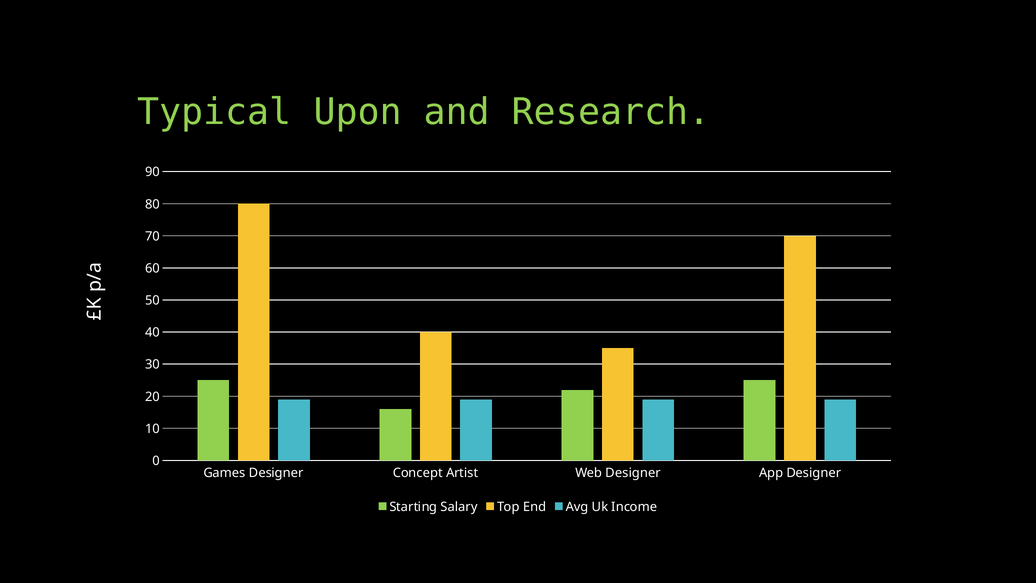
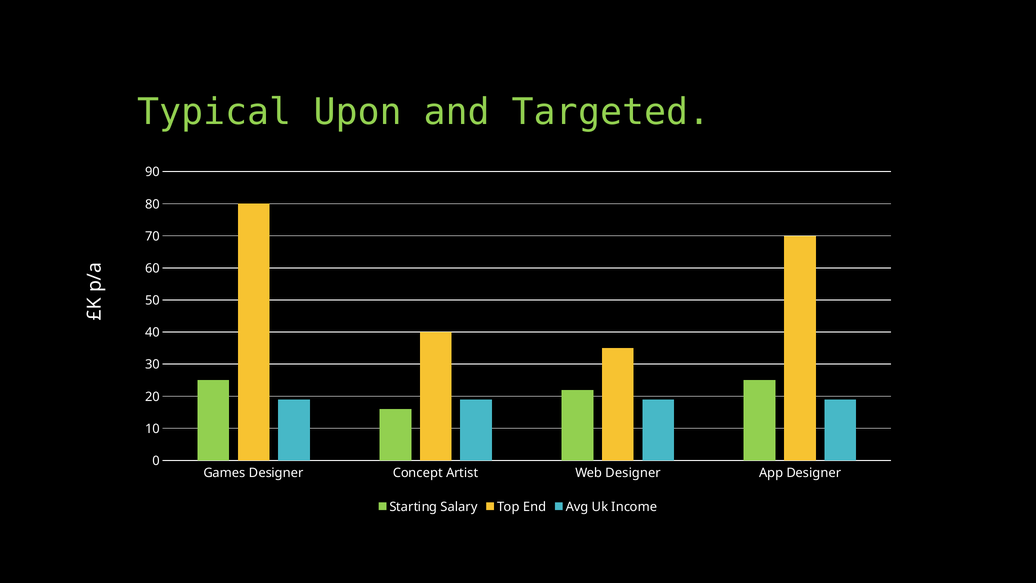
Research: Research -> Targeted (611, 112)
